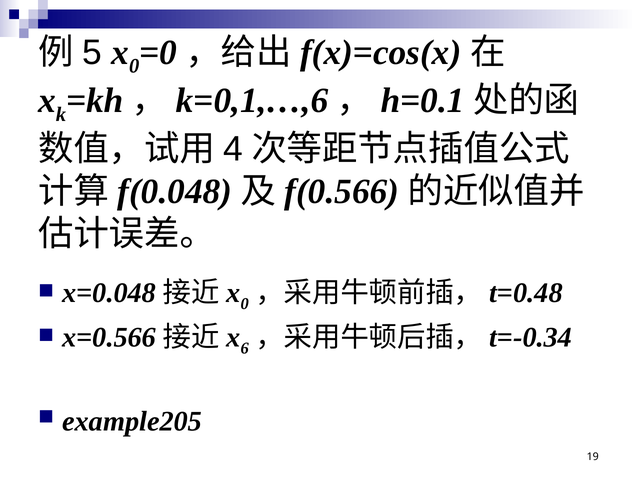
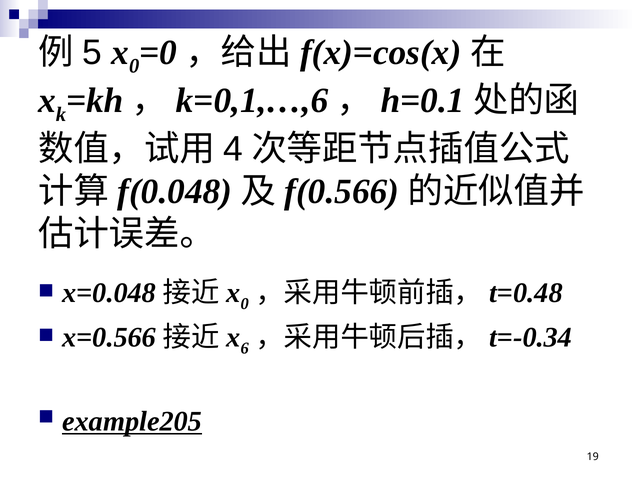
example205 underline: none -> present (132, 421)
